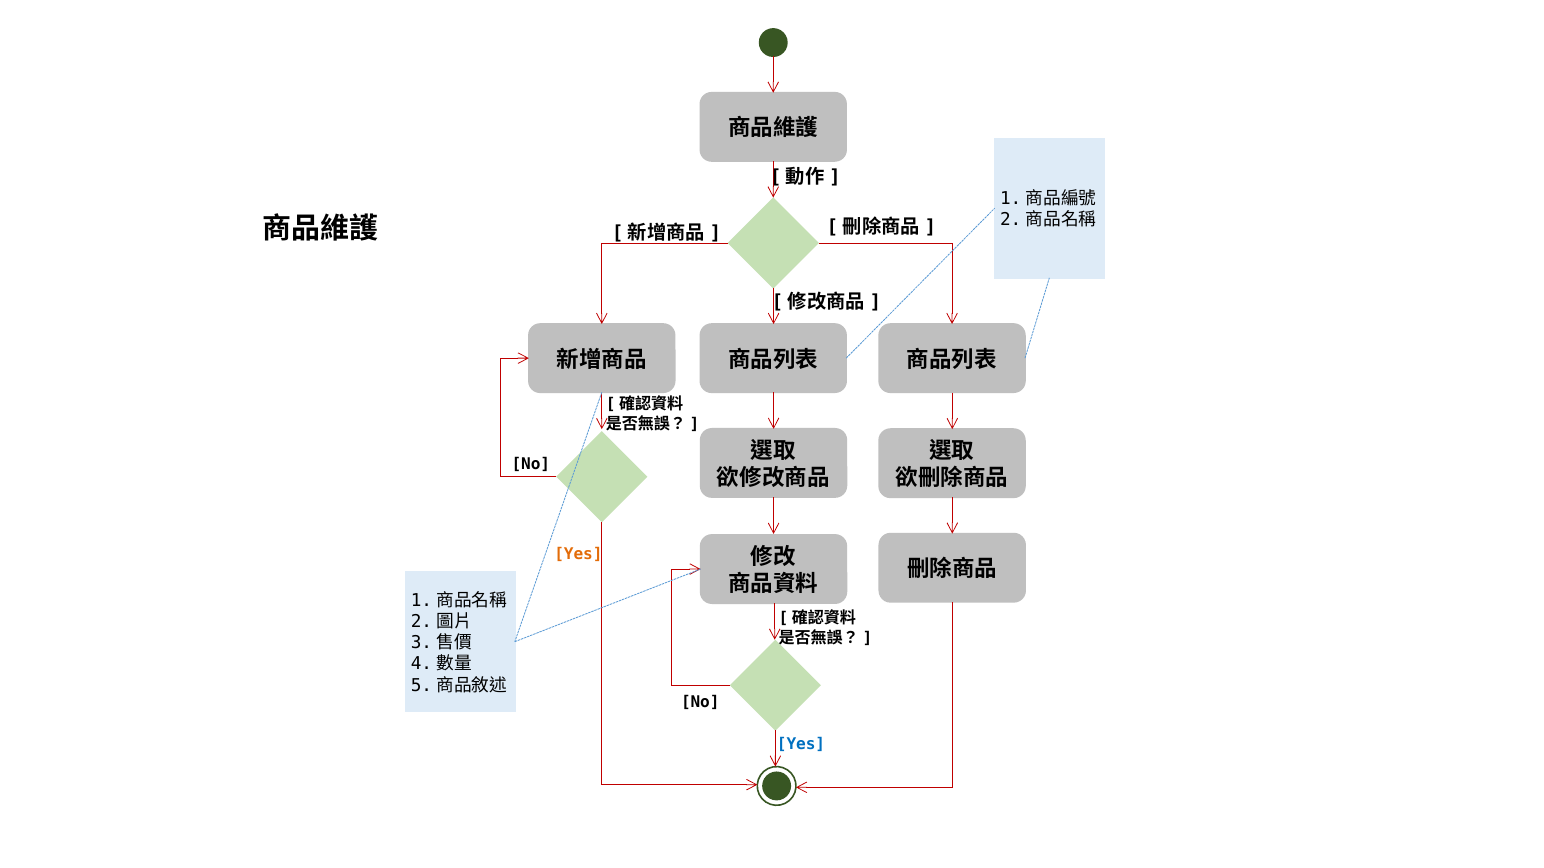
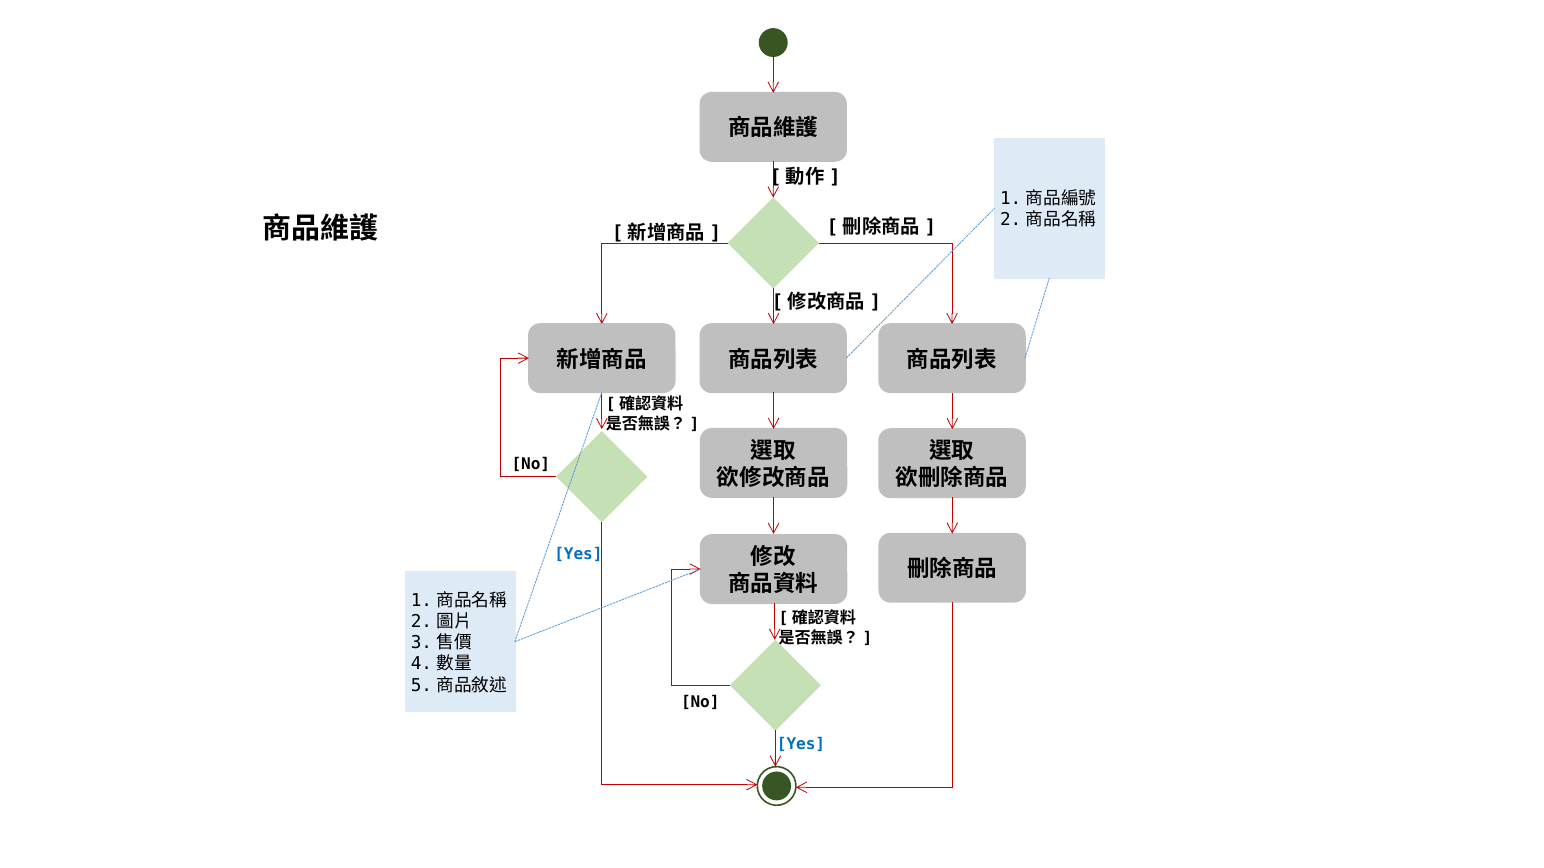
Yes colour: orange -> blue (578, 555)
